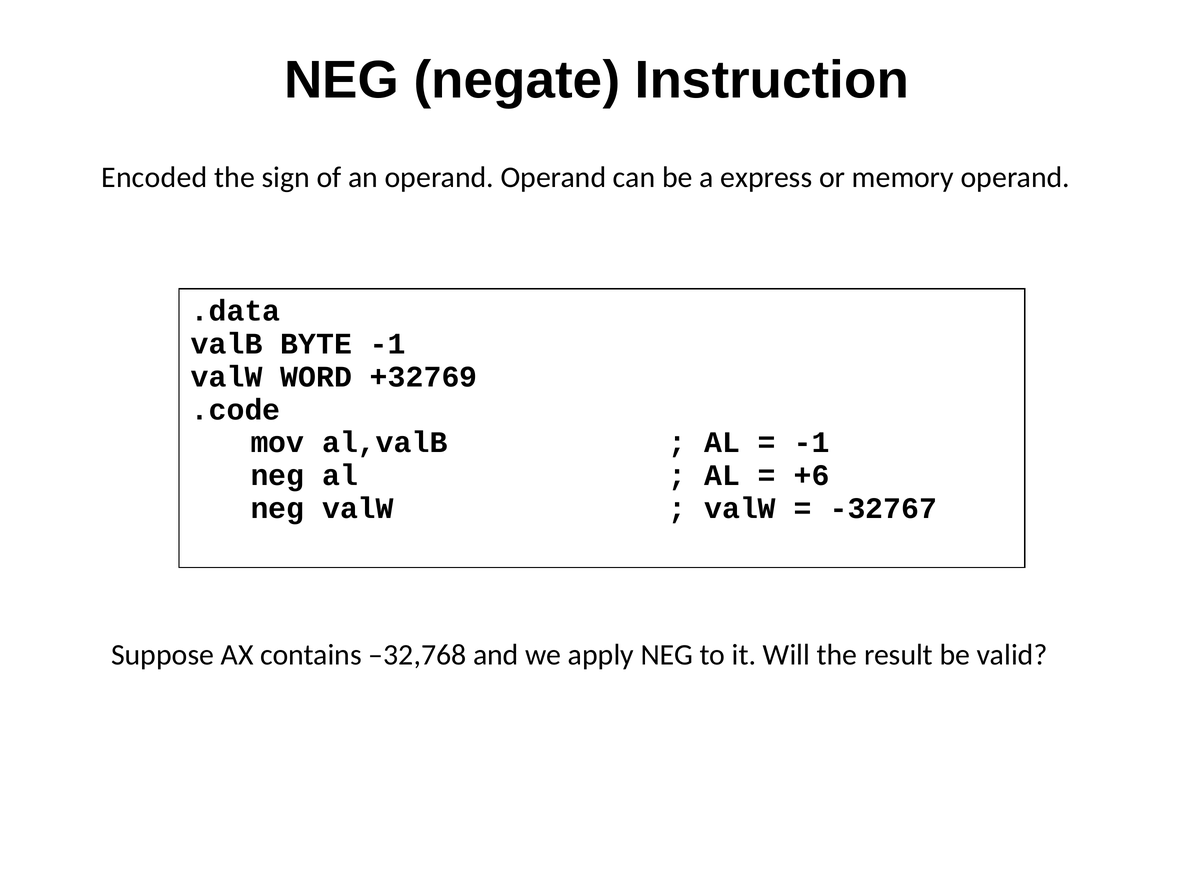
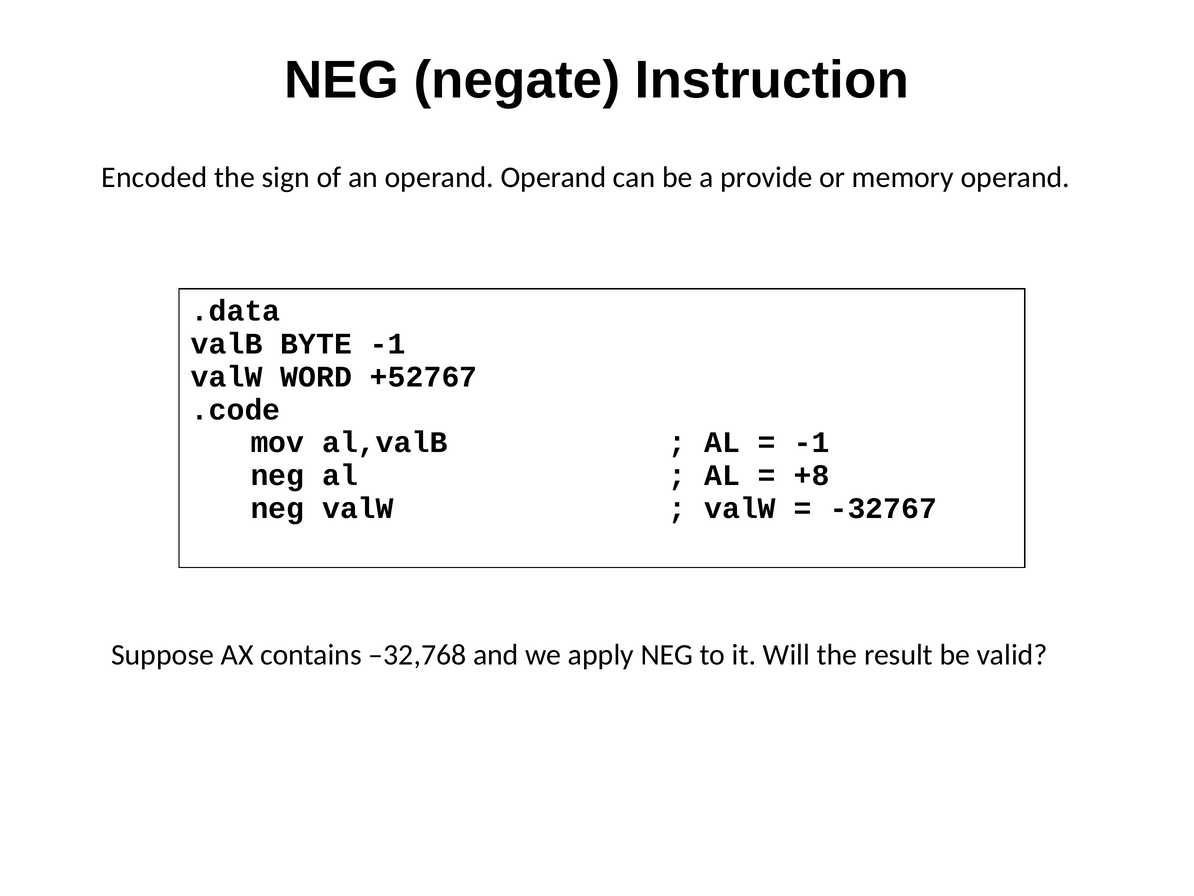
express: express -> provide (766, 177)
+32769: +32769 -> +52767 (424, 377)
+6: +6 -> +8 (812, 475)
